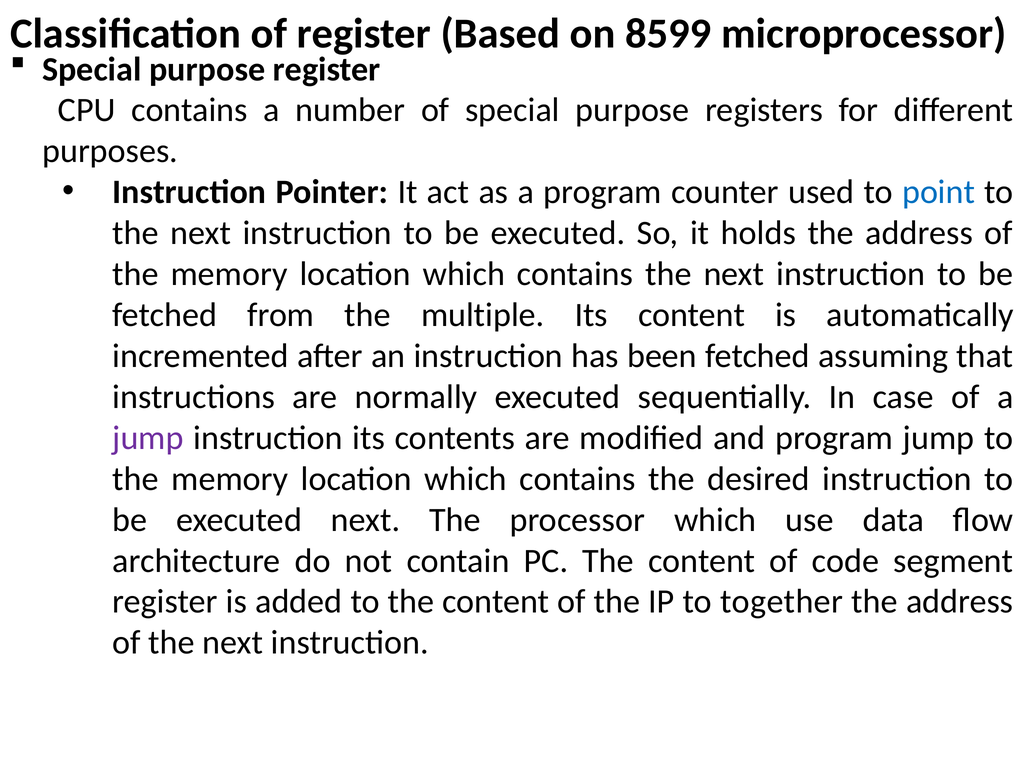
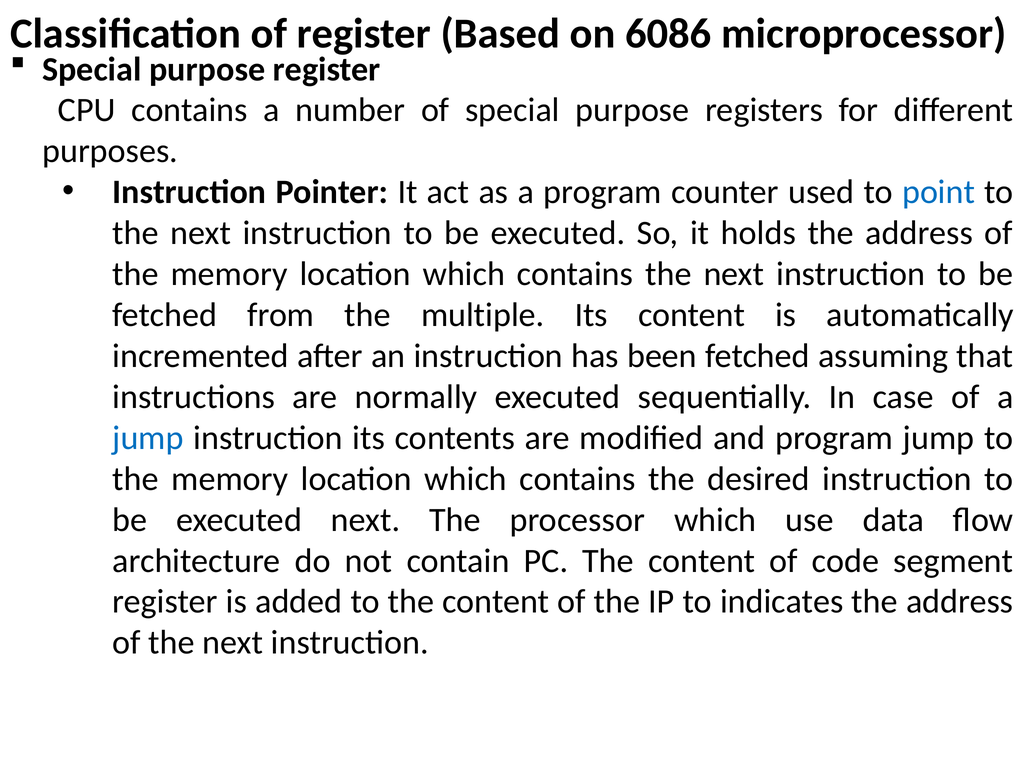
8599: 8599 -> 6086 (668, 34)
jump colour: purple -> blue (148, 438)
together: together -> indicates (782, 602)
